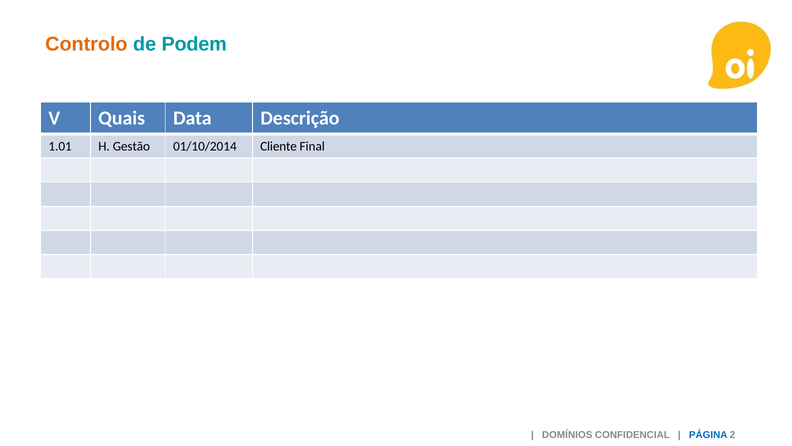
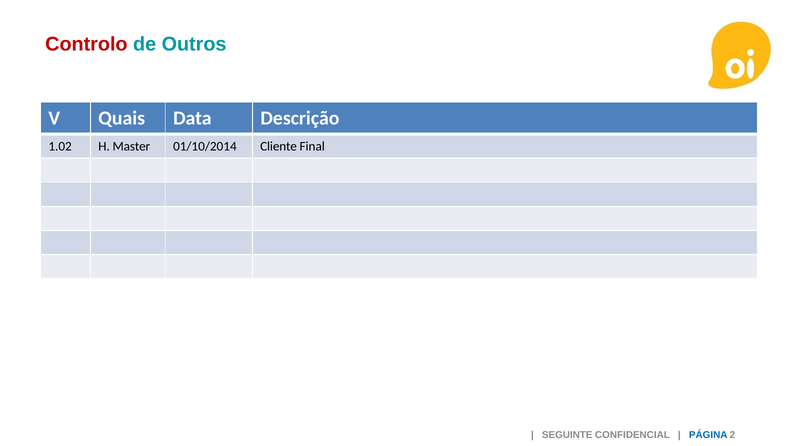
Controlo colour: orange -> red (86, 44)
Podem: Podem -> Outros (194, 44)
1.01: 1.01 -> 1.02 (60, 146)
Gestão: Gestão -> Master (131, 146)
DOMÍNIOS: DOMÍNIOS -> SEGUINTE (567, 434)
